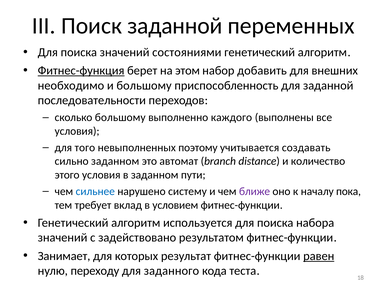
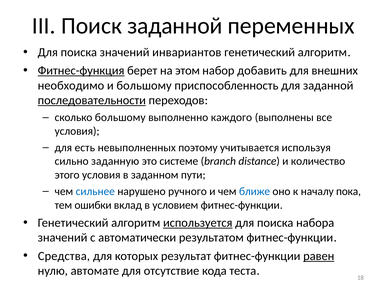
состояниями: состояниями -> инвариантов (187, 52)
последовательности underline: none -> present (92, 100)
того: того -> есть (85, 147)
создавать: создавать -> используя (306, 147)
сильно заданном: заданном -> заданную (115, 161)
автомат: автомат -> системе (179, 161)
систему: систему -> ручного (187, 191)
ближе colour: purple -> blue (255, 191)
требует: требует -> ошибки (93, 204)
используется underline: none -> present (198, 222)
задействовано: задействовано -> автоматически (137, 237)
Занимает: Занимает -> Средства (64, 255)
переходу: переходу -> автомате (95, 270)
заданного: заданного -> отсутствие (172, 270)
